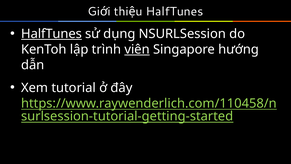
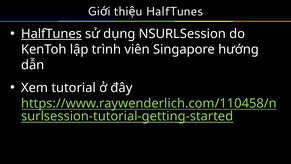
viên underline: present -> none (137, 49)
